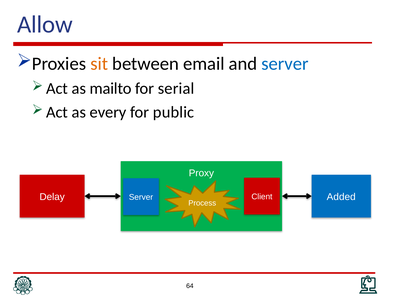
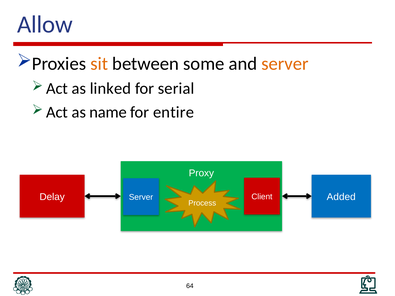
email: email -> some (204, 64)
server colour: blue -> orange (285, 64)
mailto: mailto -> linked (110, 89)
every: every -> name (108, 112)
public: public -> entire (174, 112)
